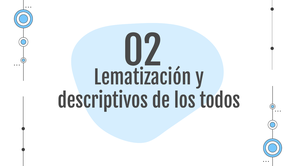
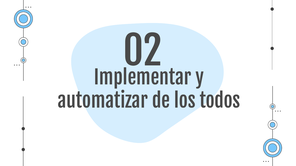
Lematización: Lematización -> Implementar (143, 78)
descriptivos: descriptivos -> automatizar (103, 102)
